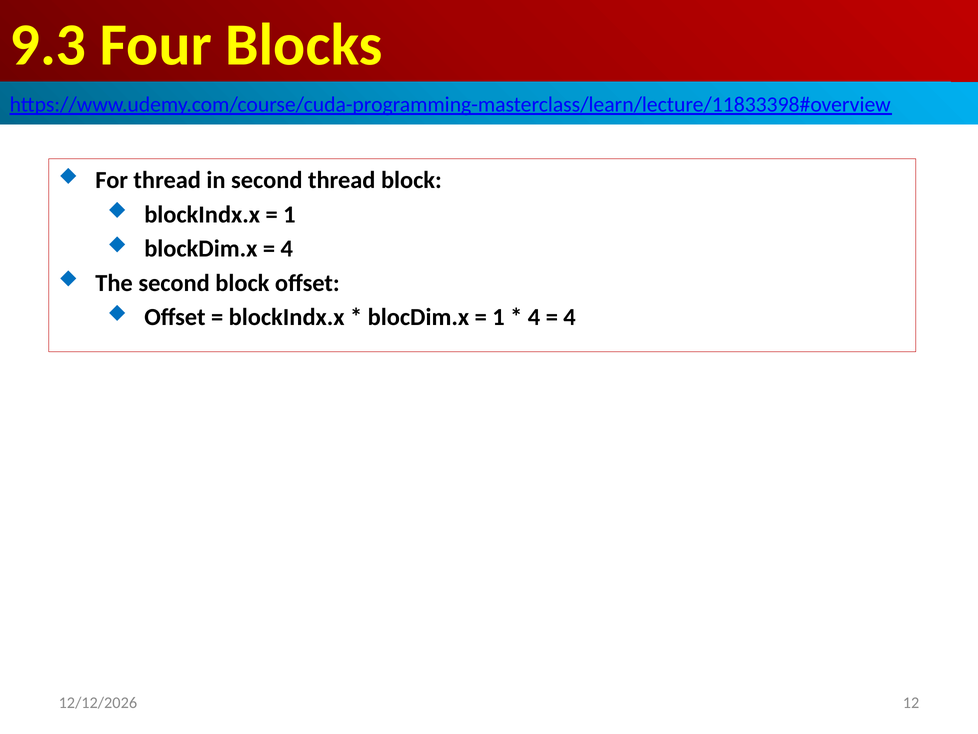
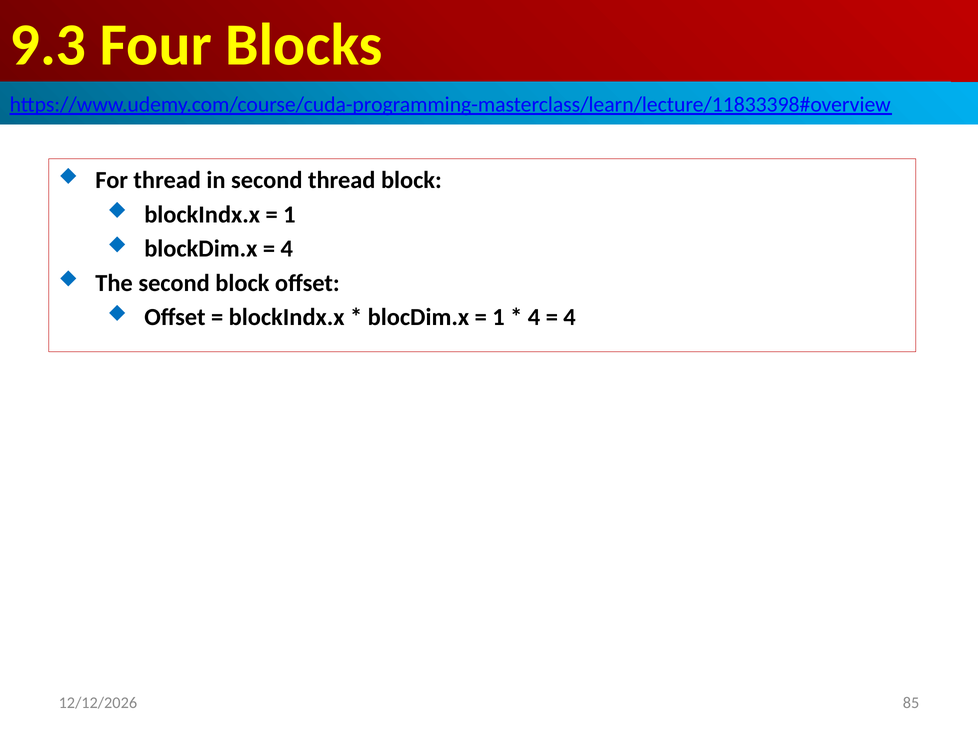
12: 12 -> 85 (911, 702)
